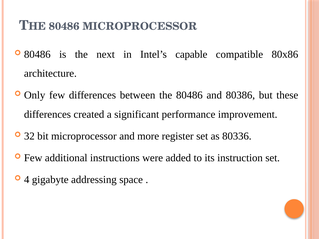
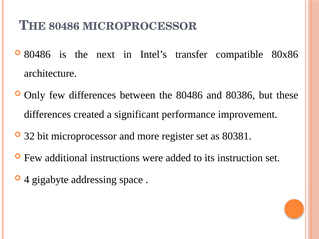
capable: capable -> transfer (191, 54)
80336: 80336 -> 80381 (237, 136)
